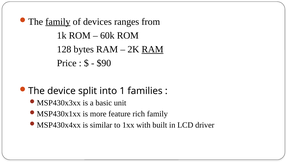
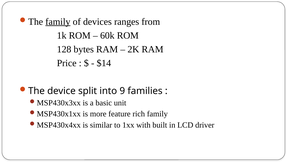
RAM underline: present -> none (153, 49)
$90: $90 -> $14 (104, 63)
1: 1 -> 9 (122, 91)
